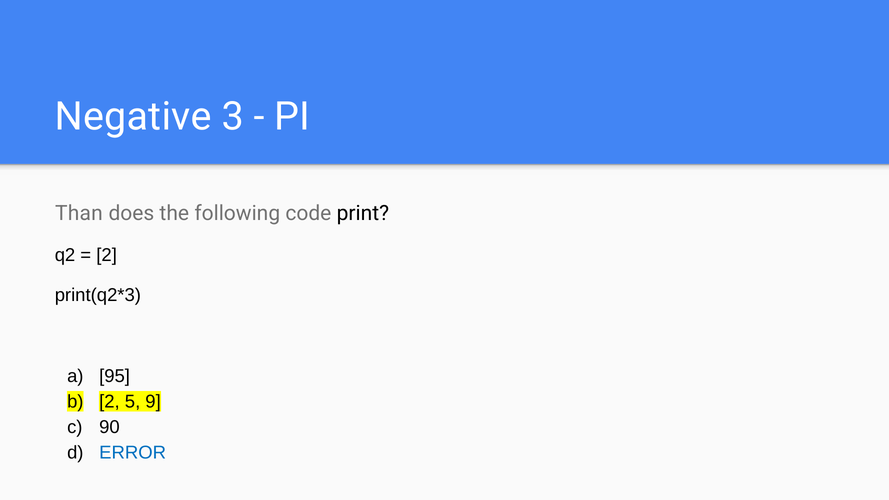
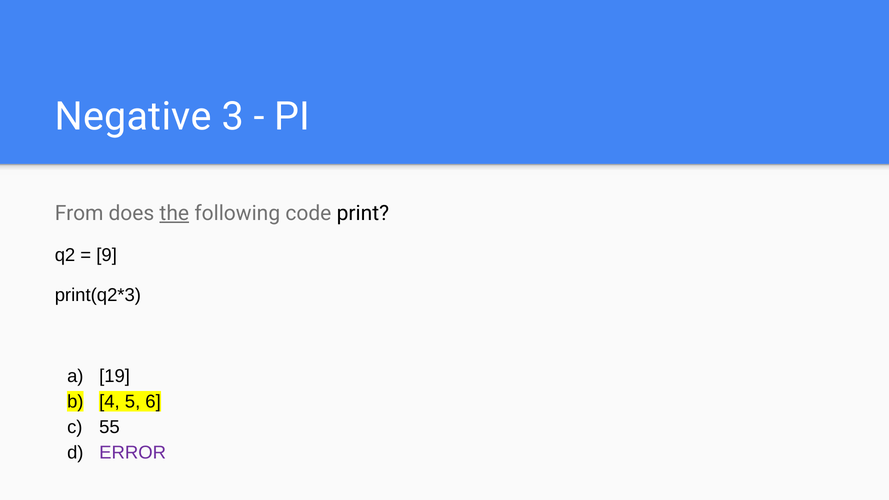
Than: Than -> From (79, 213)
the underline: none -> present (174, 213)
2: 2 -> 9 (107, 255)
95: 95 -> 19 (115, 376)
2: 2 -> 4 (109, 402)
9: 9 -> 6 (153, 402)
90: 90 -> 55 (110, 427)
ERROR colour: blue -> purple (133, 453)
